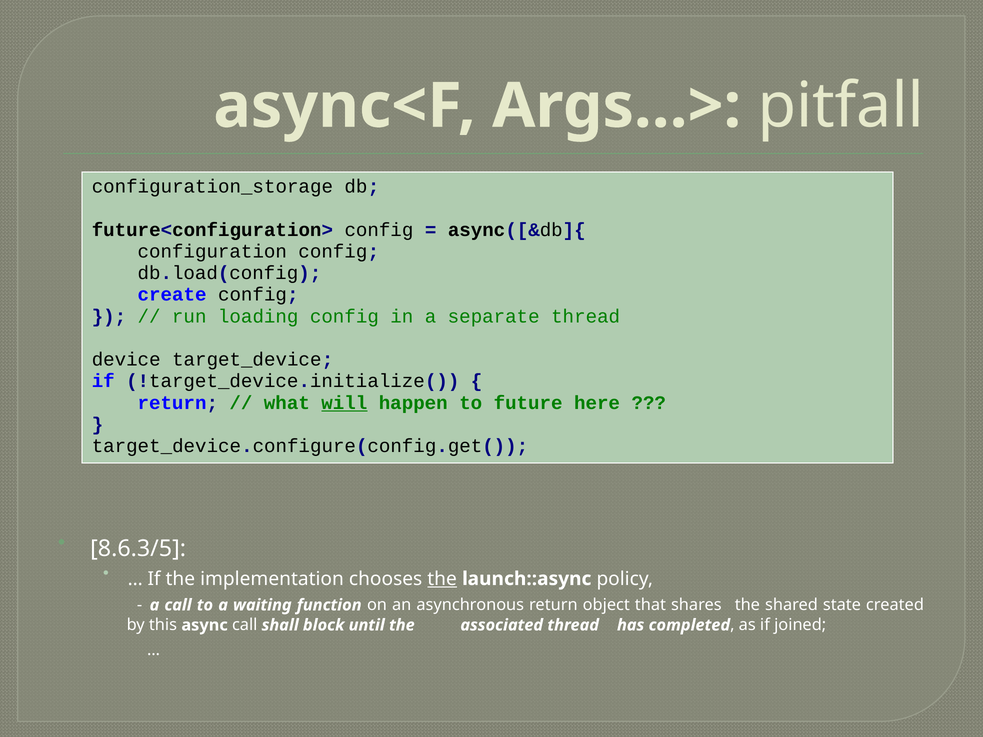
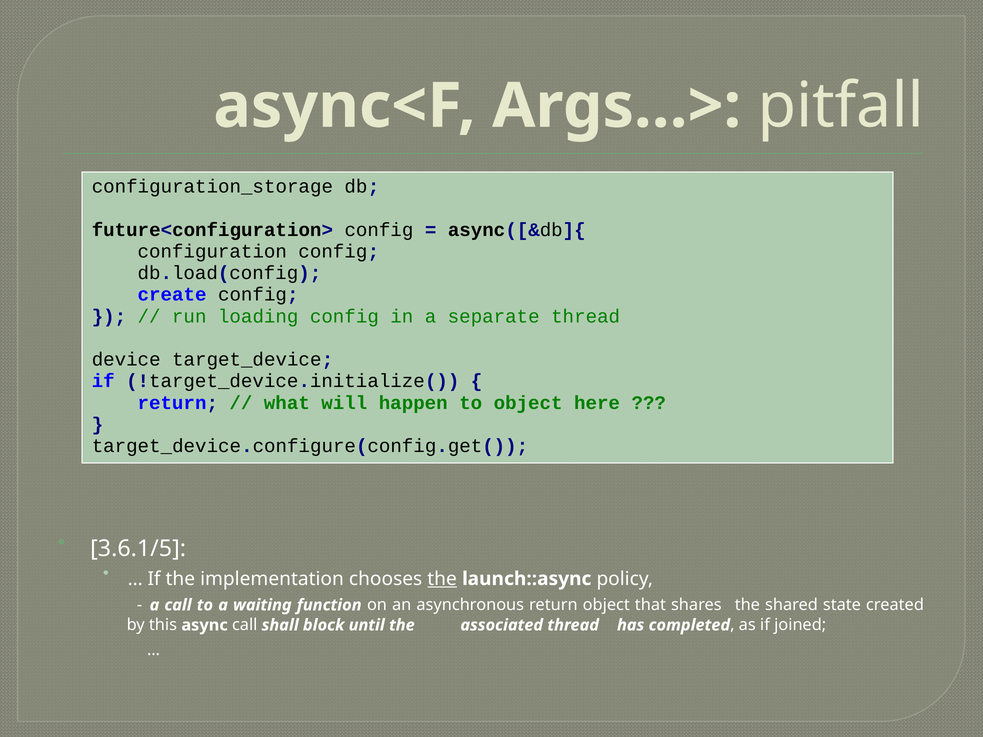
will underline: present -> none (344, 403)
to future: future -> object (528, 403)
8.6.3/5: 8.6.3/5 -> 3.6.1/5 (138, 549)
